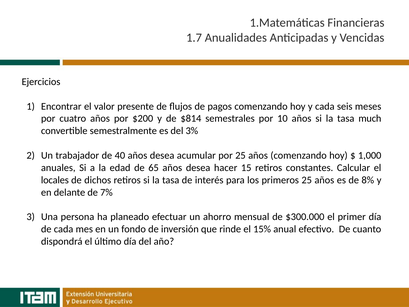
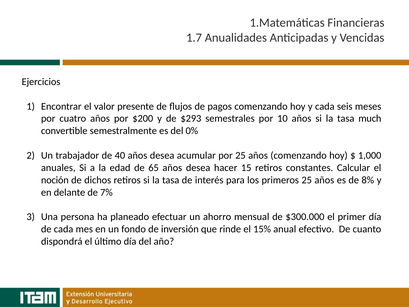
$814: $814 -> $293 (191, 119)
3%: 3% -> 0% (192, 131)
locales: locales -> noción (55, 180)
